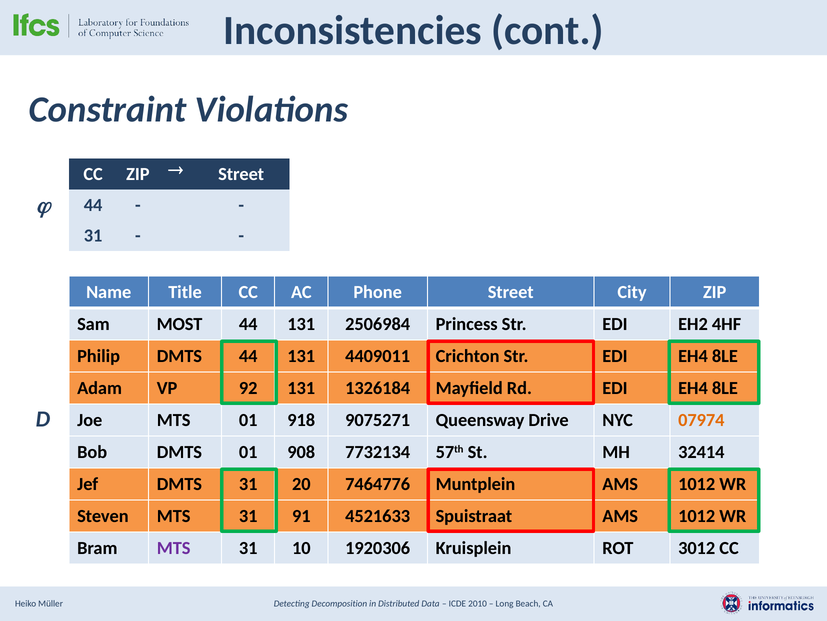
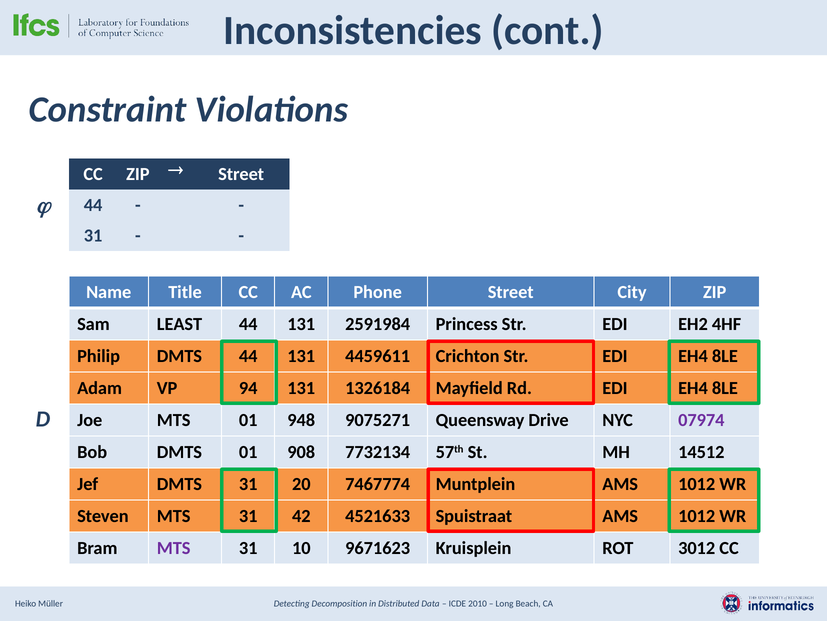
MOST: MOST -> LEAST (179, 324)
2506984: 2506984 -> 2591984 (378, 324)
4409011: 4409011 -> 4459611 (378, 356)
92: 92 -> 94 (248, 388)
918: 918 -> 948 (301, 420)
07974 colour: orange -> purple (701, 420)
32414: 32414 -> 14512 (701, 452)
7464776: 7464776 -> 7467774 (378, 483)
91: 91 -> 42 (301, 515)
1920306: 1920306 -> 9671623 (378, 547)
